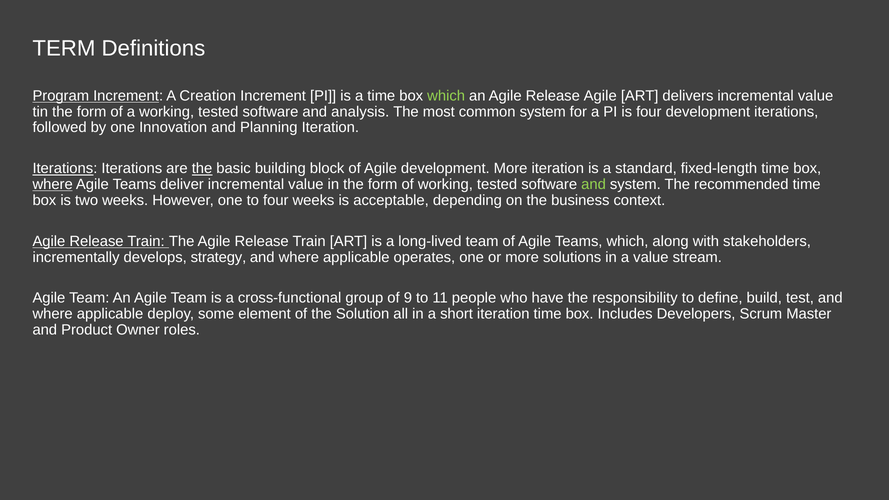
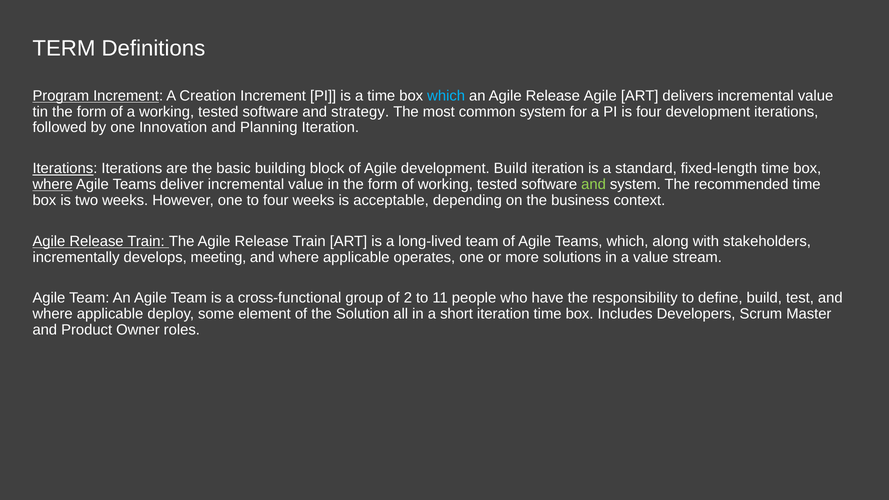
which colour: light green -> light blue (446, 96)
analysis: analysis -> strategy (360, 112)
the underline: present -> none (202, 169)
development More: More -> Build (510, 169)
strategy: strategy -> meeting (218, 257)
9: 9 -> 2 (408, 298)
